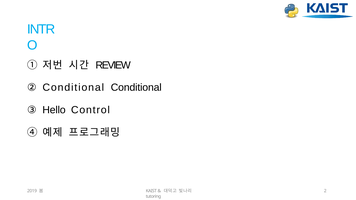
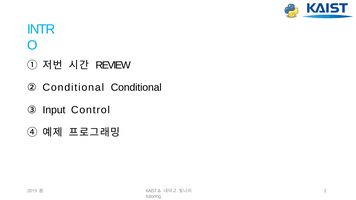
Hello: Hello -> Input (54, 110)
